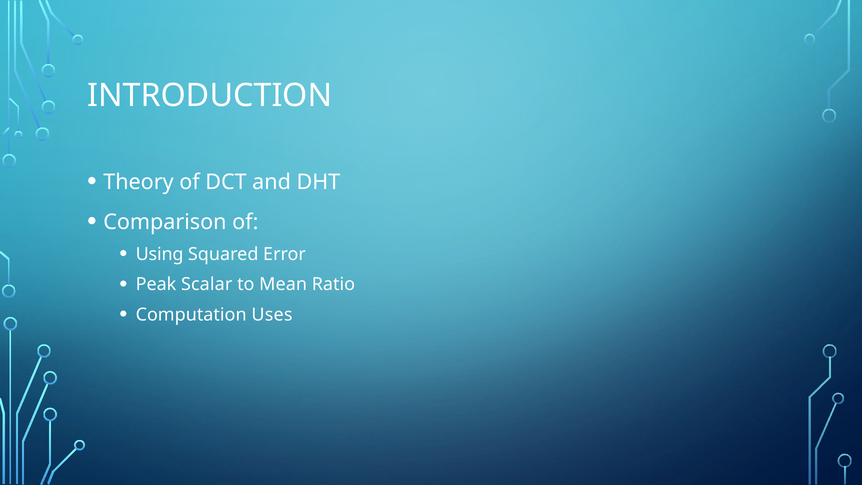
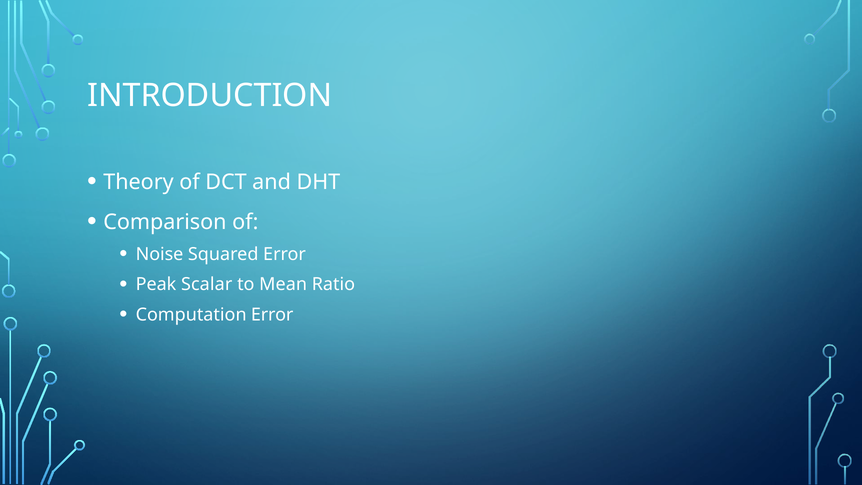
Using: Using -> Noise (160, 254)
Computation Uses: Uses -> Error (272, 315)
